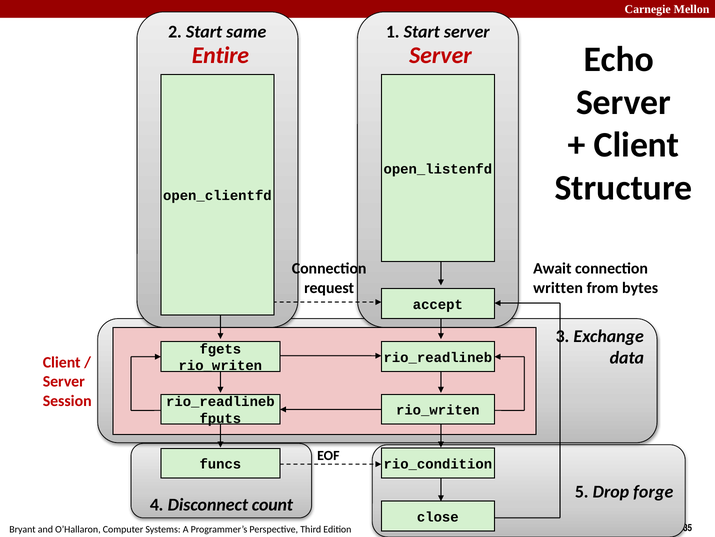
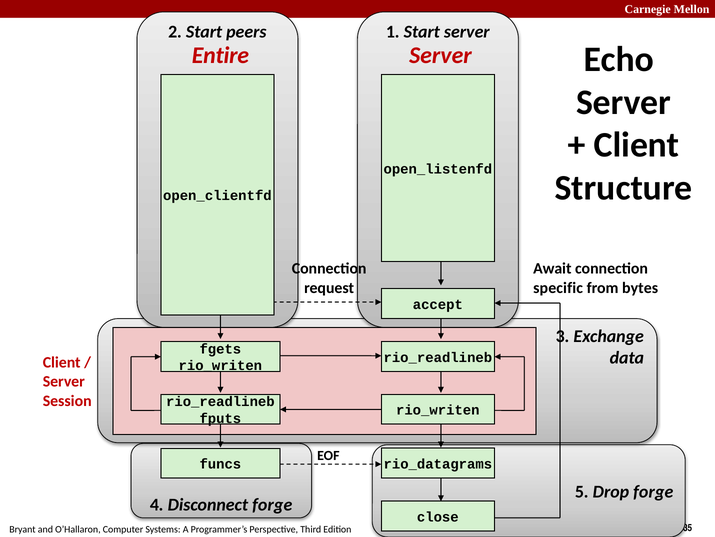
same: same -> peers (246, 32)
written: written -> specific (558, 287)
rio_condition: rio_condition -> rio_datagrams (438, 463)
Disconnect count: count -> forge (272, 504)
